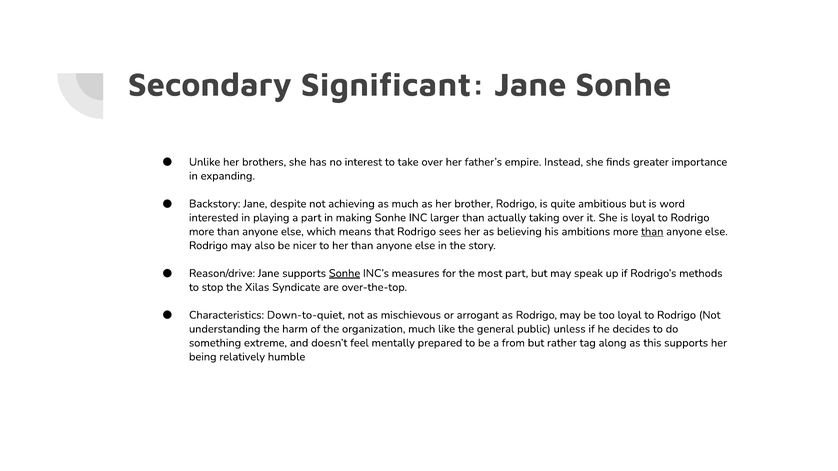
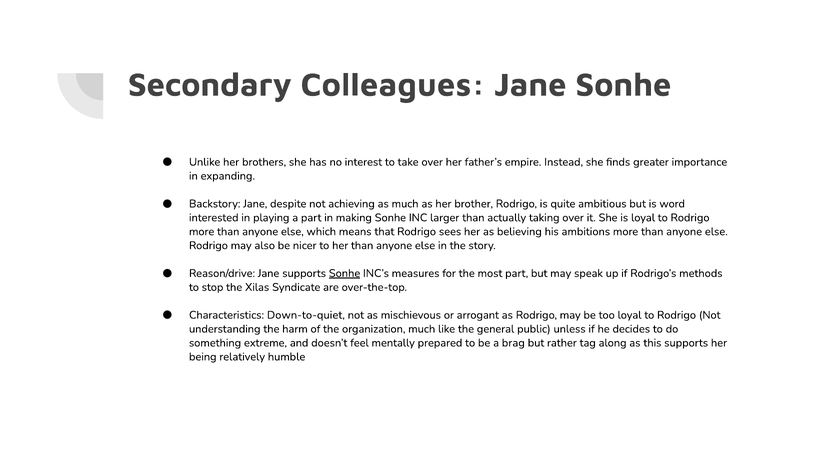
Significant: Significant -> Colleagues (393, 85)
than underline: present -> none (652, 232)
from: from -> brag (513, 343)
